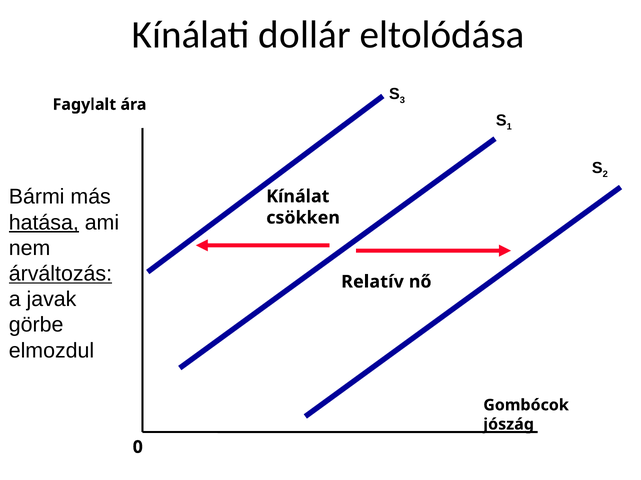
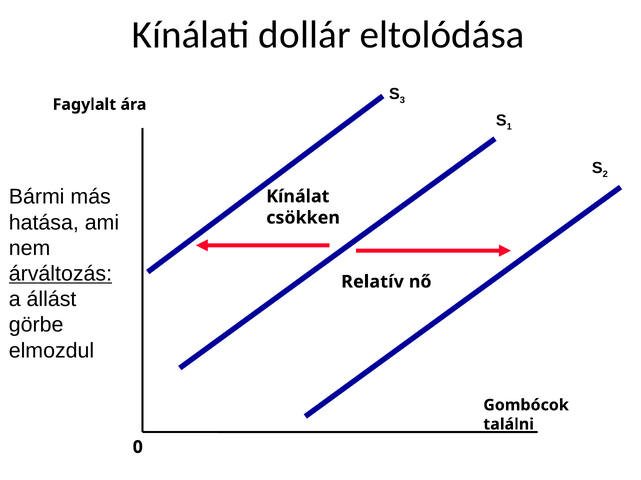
hatása underline: present -> none (44, 223)
javak: javak -> állást (51, 300)
jószág: jószág -> találni (509, 425)
